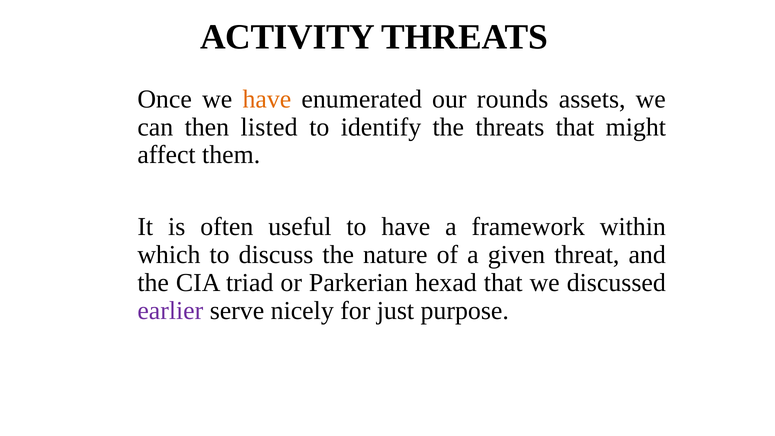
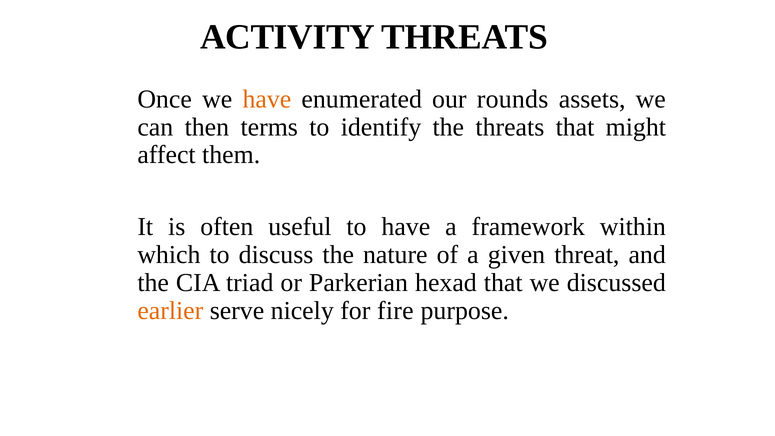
listed: listed -> terms (269, 127)
earlier colour: purple -> orange (170, 311)
just: just -> fire (395, 311)
